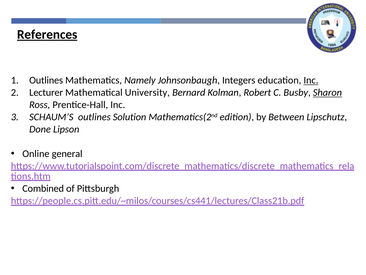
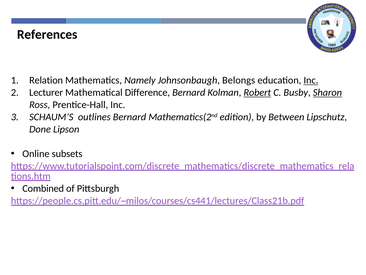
References underline: present -> none (47, 35)
Outlines: Outlines -> Relation (46, 80)
Integers: Integers -> Belongs (239, 80)
University: University -> Difference (147, 92)
Robert underline: none -> present (257, 92)
outlines Solution: Solution -> Bernard (130, 117)
general: general -> subsets (67, 153)
